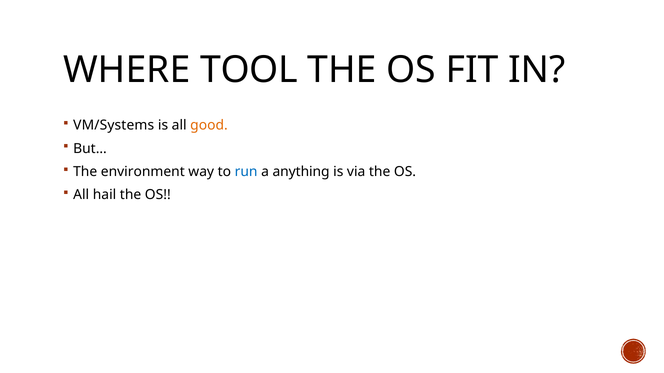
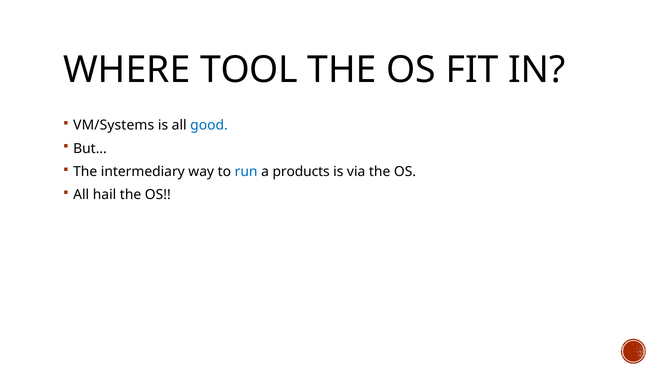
good colour: orange -> blue (209, 125)
environment: environment -> intermediary (143, 172)
anything: anything -> products (301, 172)
